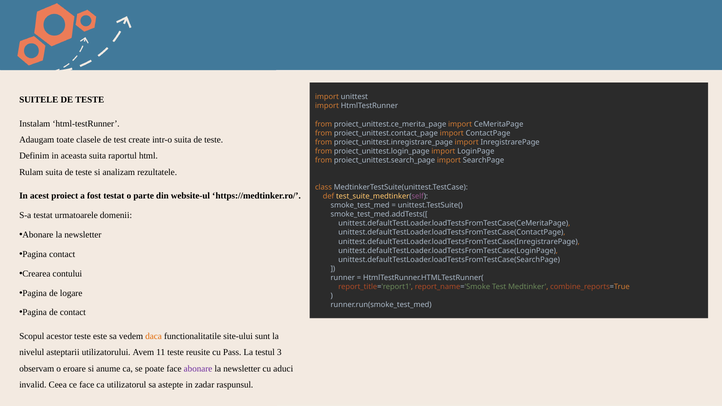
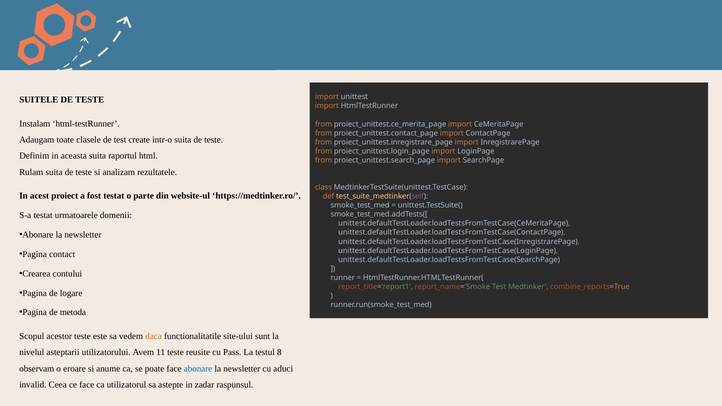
de contact: contact -> metoda (73, 313)
3: 3 -> 8 (279, 353)
abonare colour: purple -> blue (198, 369)
